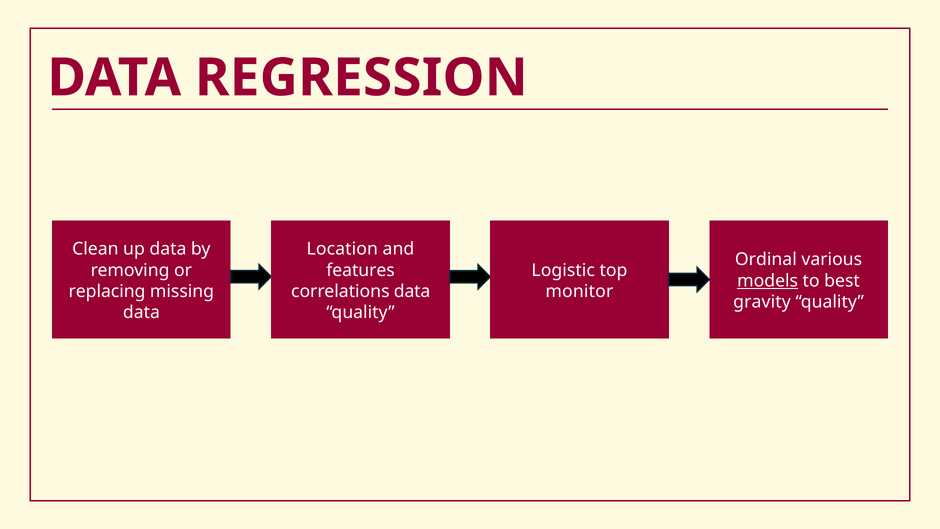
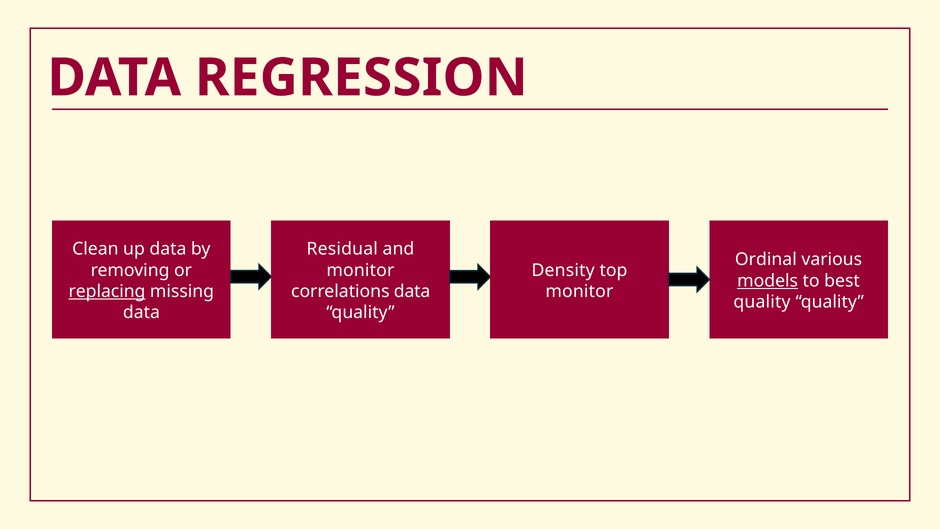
Location: Location -> Residual (342, 249)
features: features -> monitor (360, 270)
Logistic: Logistic -> Density (563, 270)
replacing underline: none -> present (107, 291)
gravity: gravity -> quality (762, 302)
